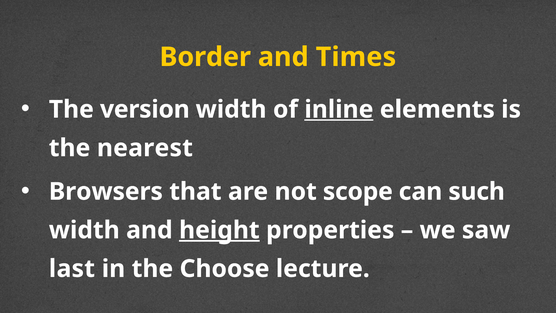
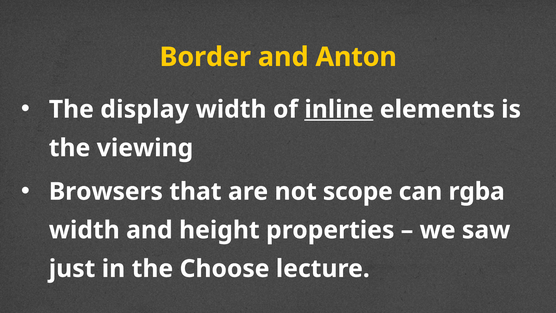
Times: Times -> Anton (356, 57)
version: version -> display (145, 109)
nearest: nearest -> viewing (145, 148)
such: such -> rgba (477, 191)
height underline: present -> none (219, 230)
last: last -> just (72, 269)
